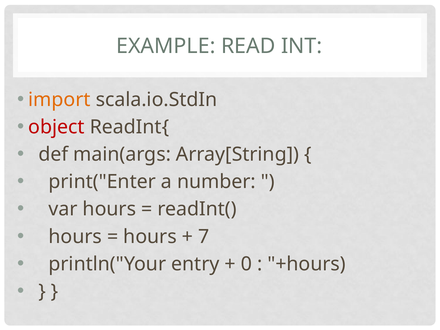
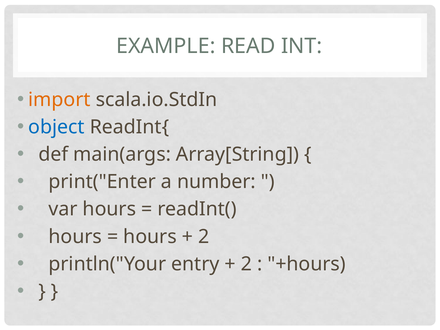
object colour: red -> blue (56, 127)
7: 7 -> 2 (204, 237)
0: 0 -> 2 (246, 264)
